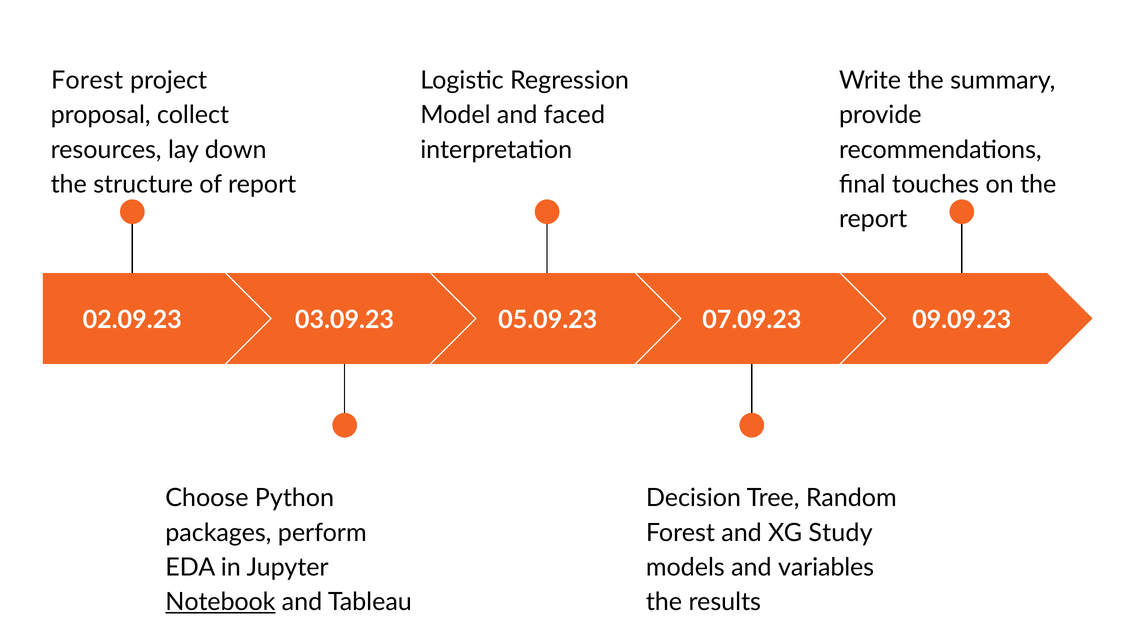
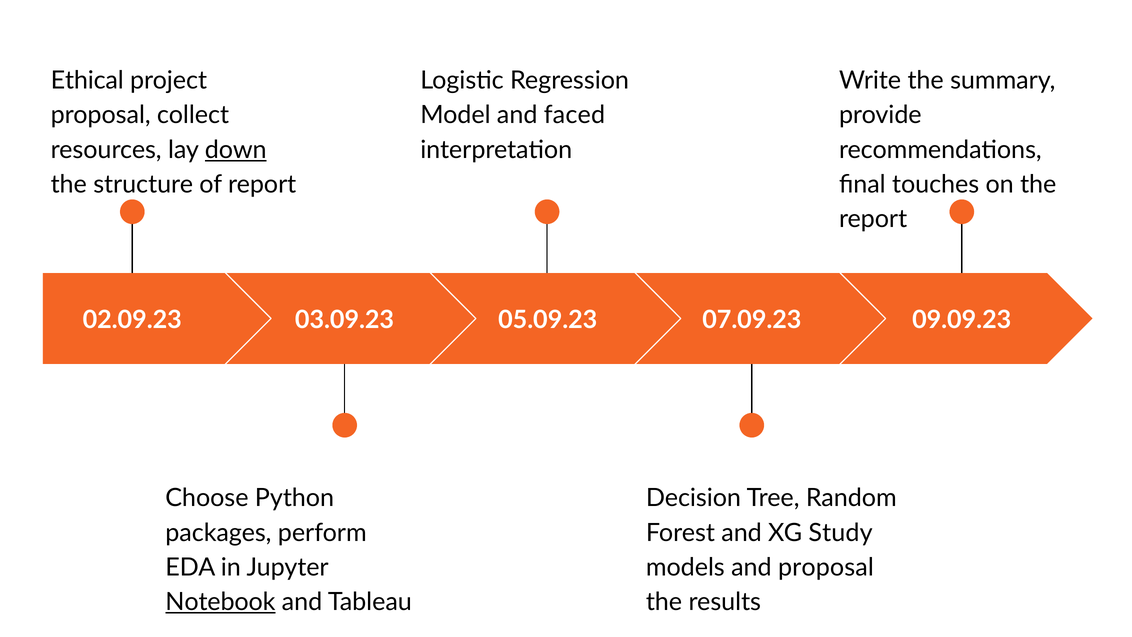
Forest: Forest -> Ethical (87, 80)
down underline: none -> present (236, 150)
and variables: variables -> proposal (826, 567)
